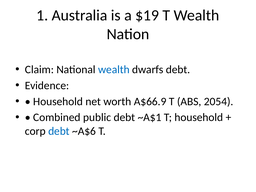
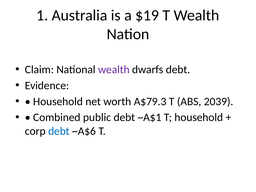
wealth colour: blue -> purple (114, 70)
A$66.9: A$66.9 -> A$79.3 (150, 102)
2054: 2054 -> 2039 (219, 102)
